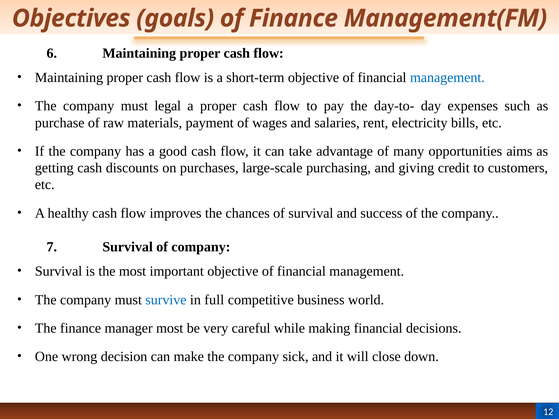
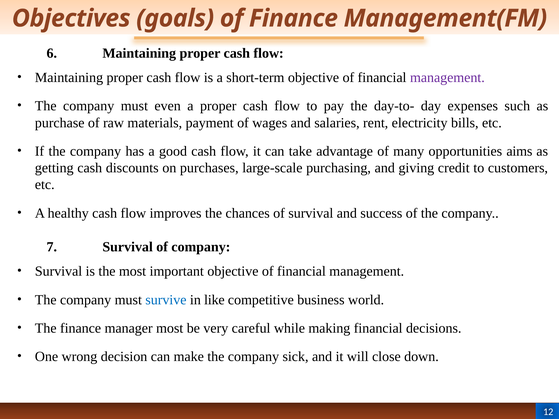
management colour: blue -> purple (447, 78)
legal: legal -> even (168, 106)
full: full -> like (214, 300)
